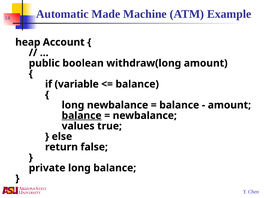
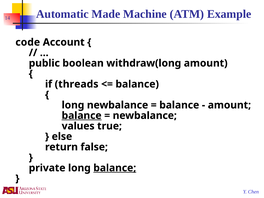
heap: heap -> code (28, 42)
variable: variable -> threads (77, 84)
balance underline: none -> present (115, 168)
